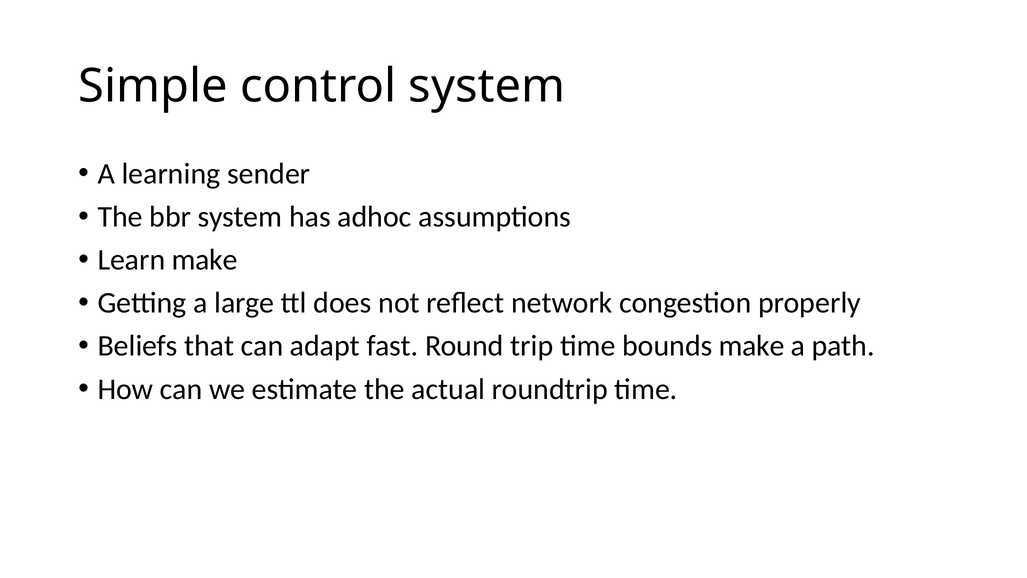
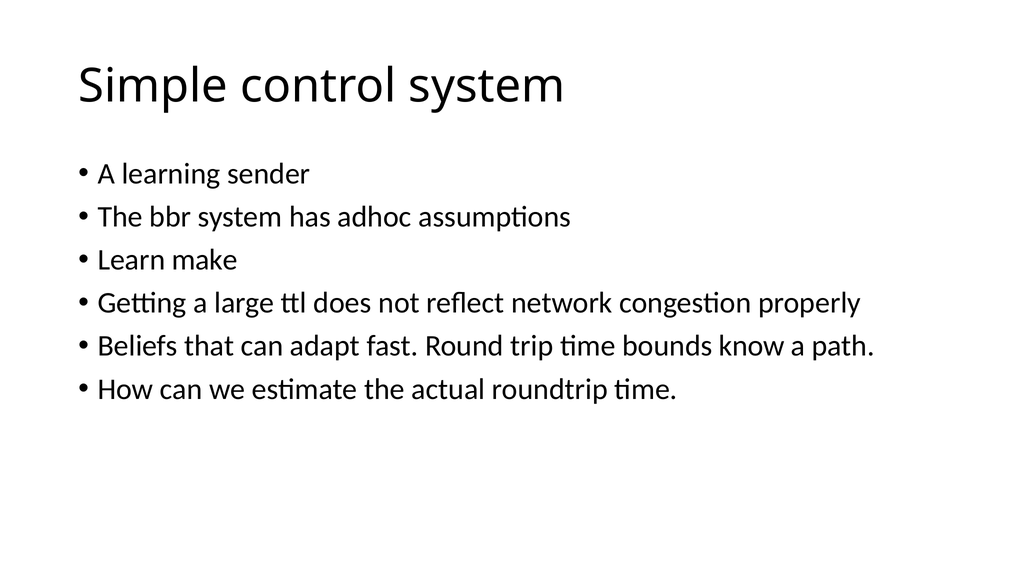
bounds make: make -> know (752, 346)
